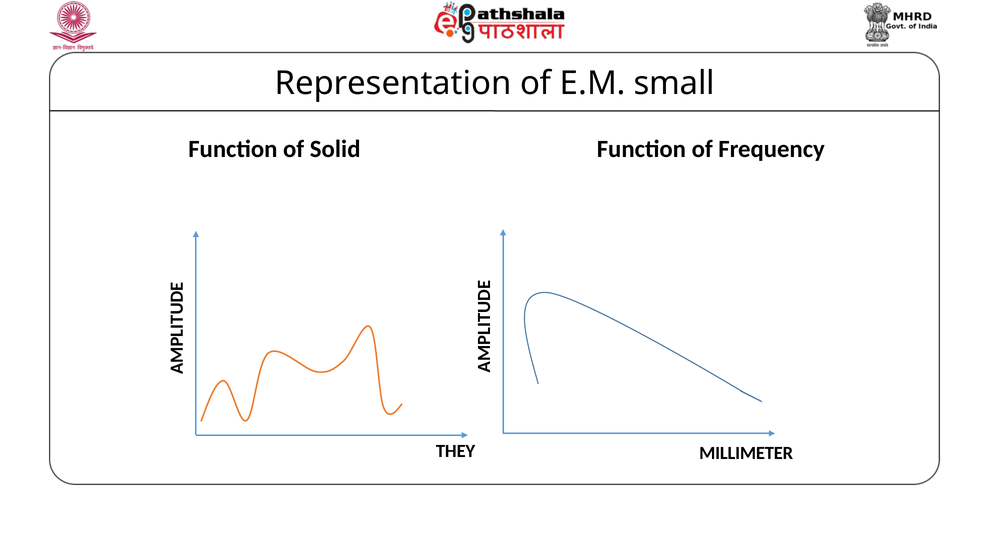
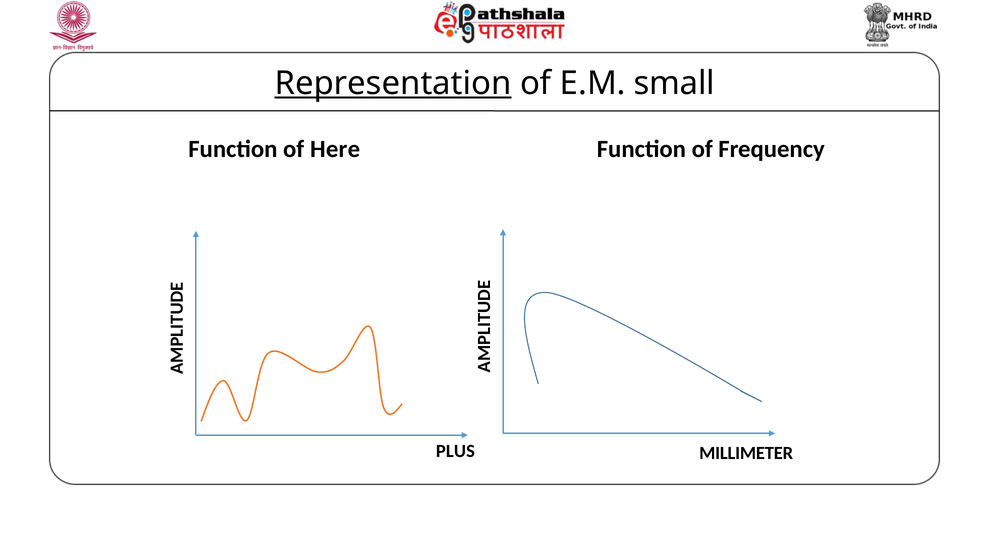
Representation underline: none -> present (393, 83)
Solid: Solid -> Here (335, 149)
THEY: THEY -> PLUS (455, 451)
